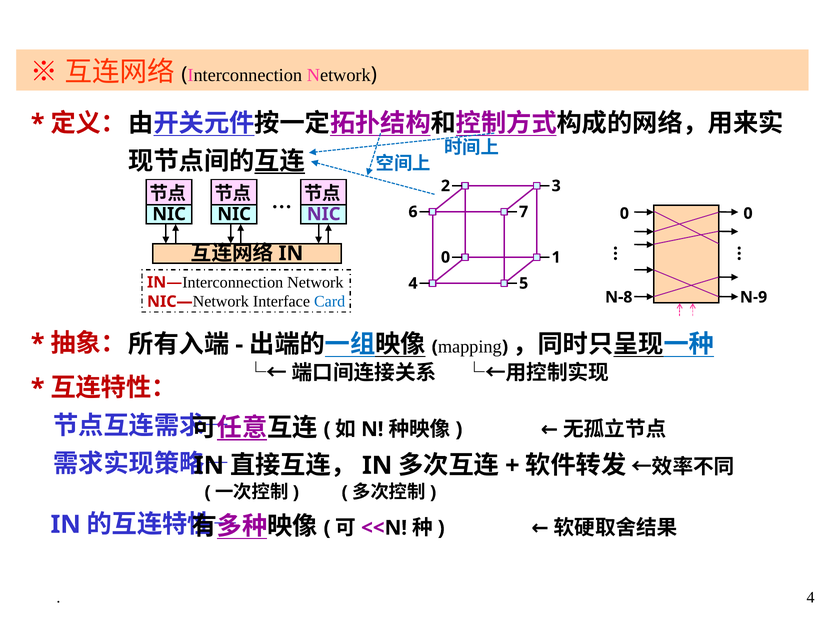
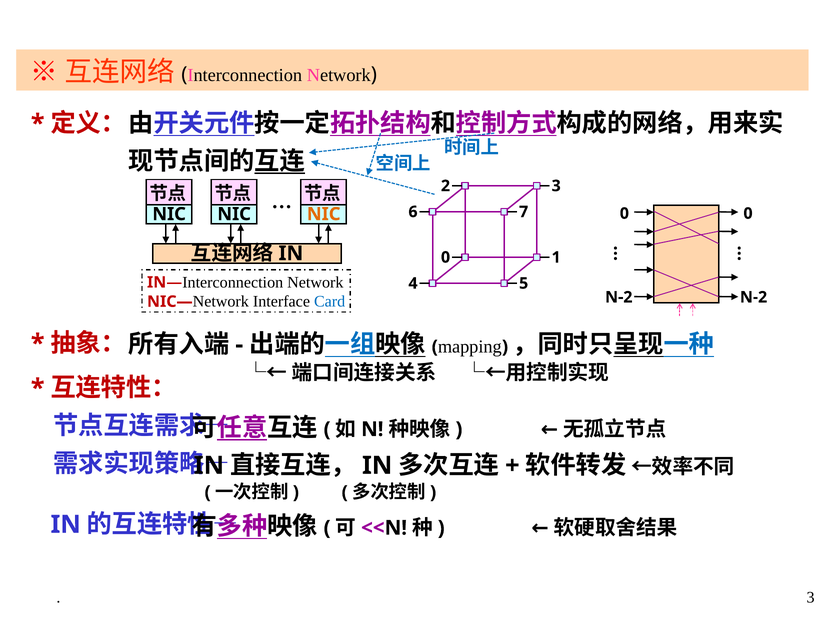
NIC colour: purple -> orange (324, 214)
N-8: N-8 -> N-2 (619, 297)
N-9: N-9 -> N-2 (754, 297)
4: 4 -> 3 (811, 598)
